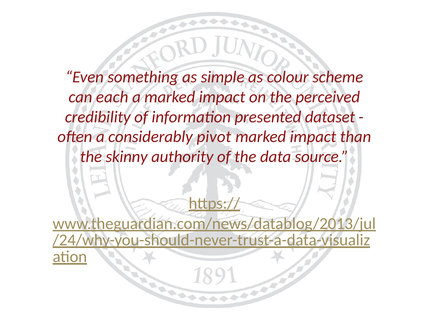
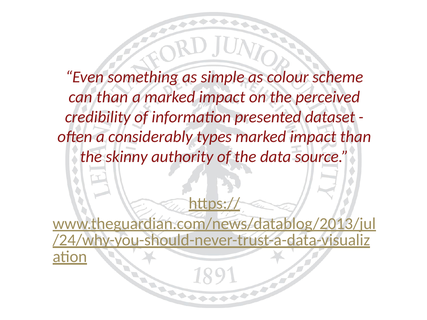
can each: each -> than (112, 97)
pivot: pivot -> types (214, 137)
